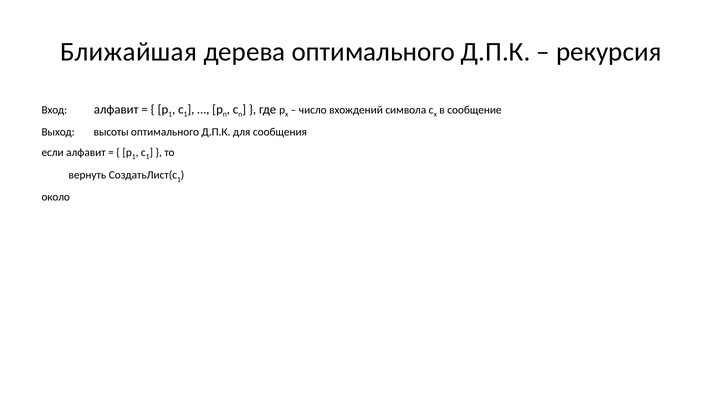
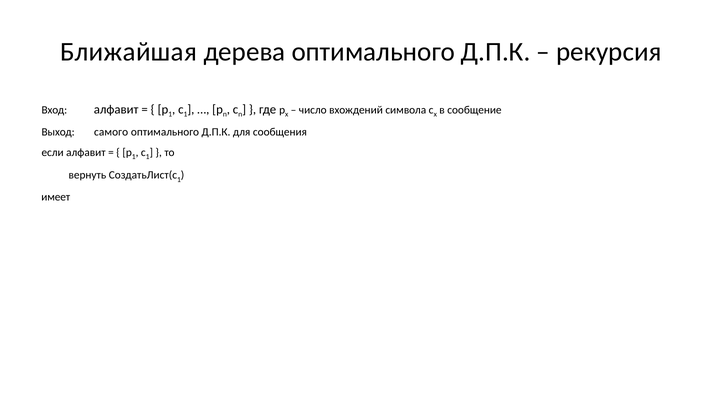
высоты: высоты -> самого (111, 132)
около: около -> имеет (56, 197)
